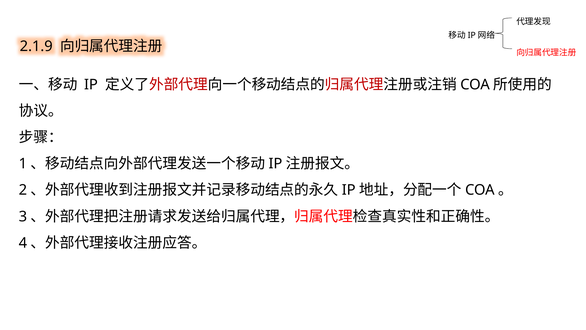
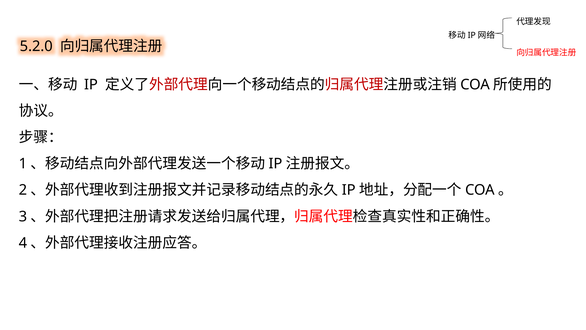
2.1.9: 2.1.9 -> 5.2.0 (36, 46)
